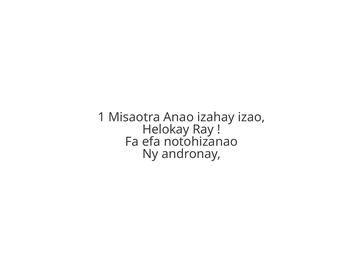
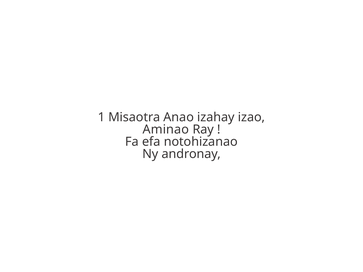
Helokay: Helokay -> Aminao (166, 130)
